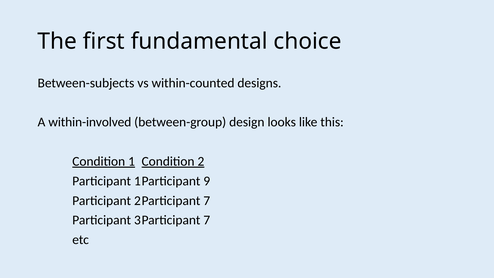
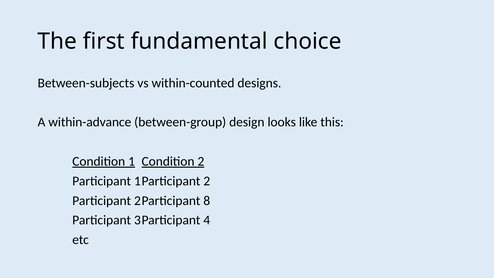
within-involved: within-involved -> within-advance (90, 122)
9: 9 -> 2 (207, 181)
7: 7 -> 8 (207, 200)
7: 7 -> 4 (207, 220)
